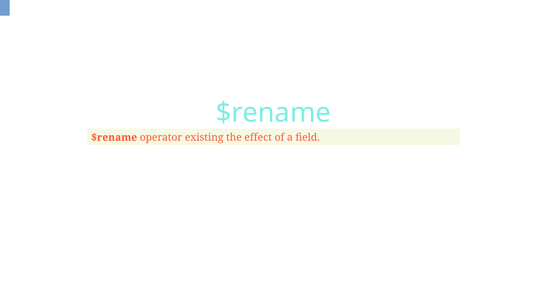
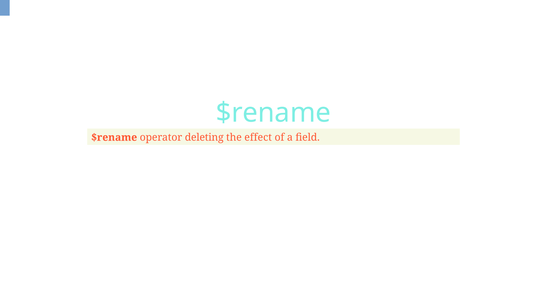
existing: existing -> deleting (204, 137)
